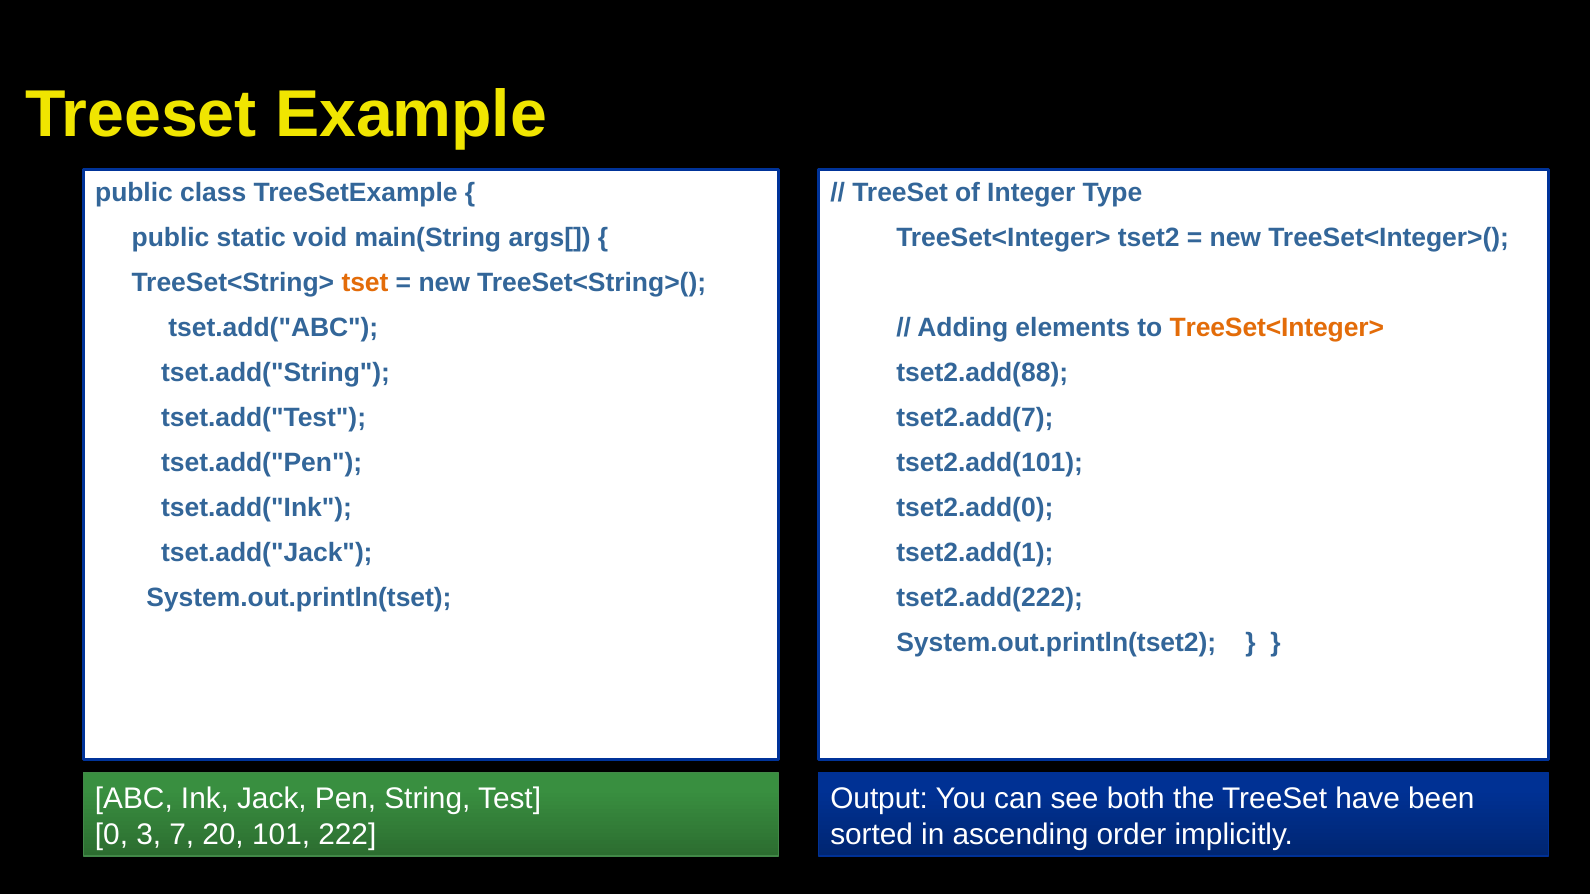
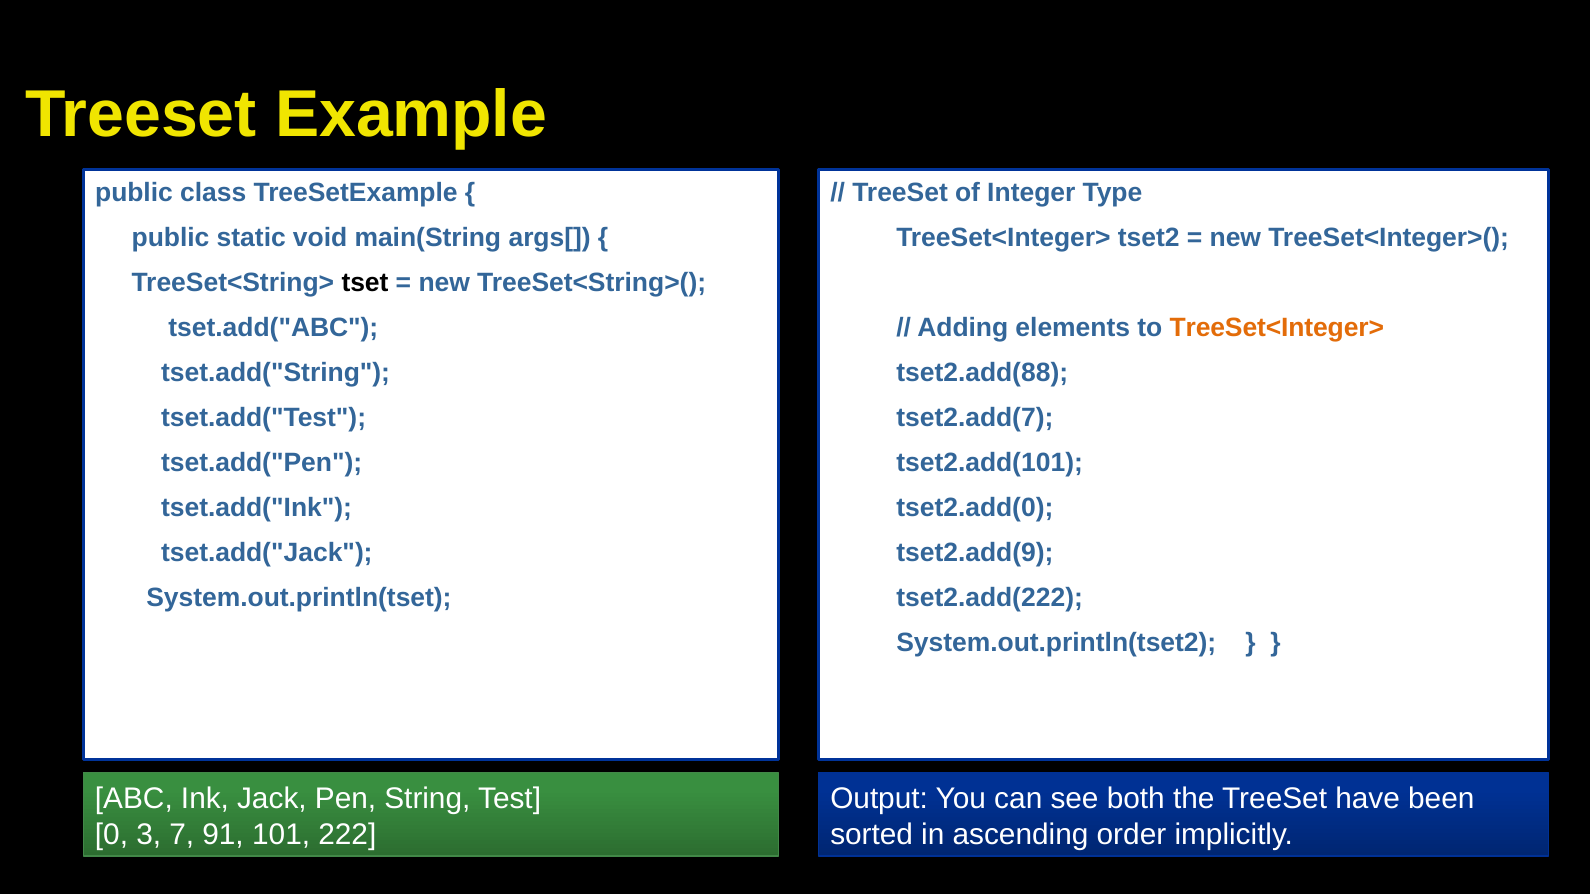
tset colour: orange -> black (365, 283)
tset2.add(1: tset2.add(1 -> tset2.add(9 (975, 553)
20: 20 -> 91 (223, 835)
